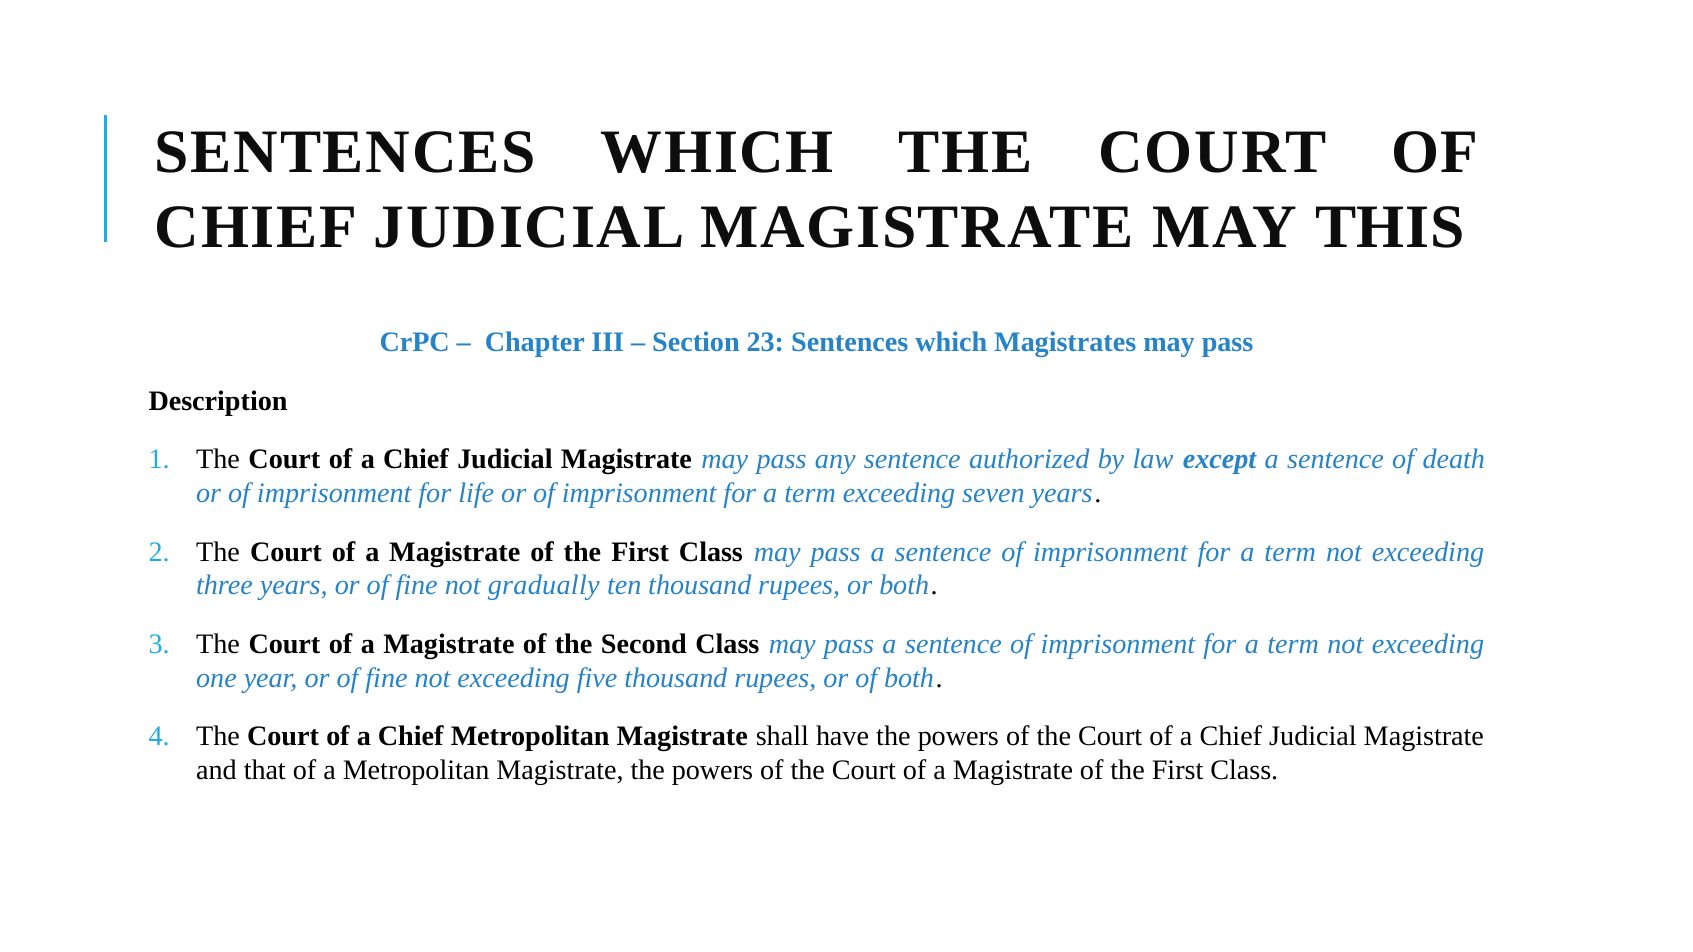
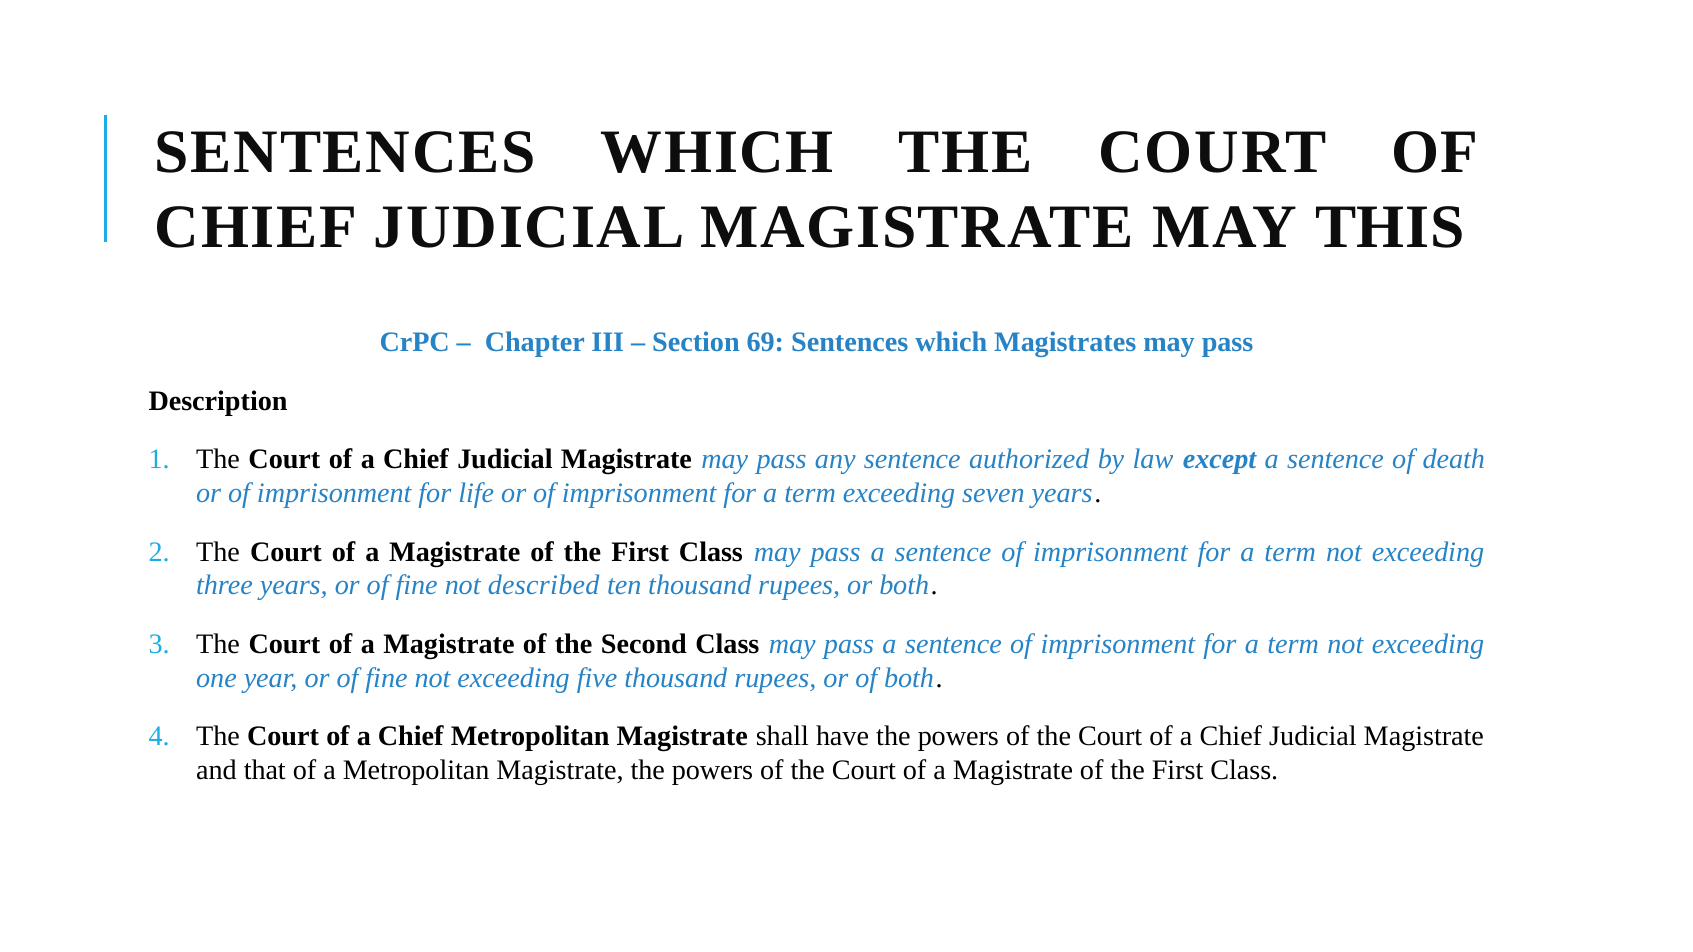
23: 23 -> 69 (765, 343)
gradually: gradually -> described (544, 586)
